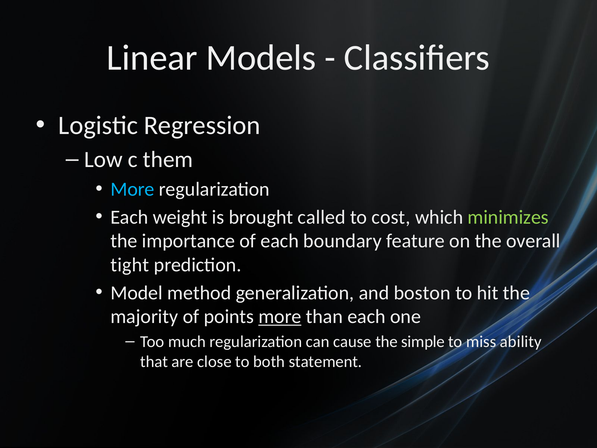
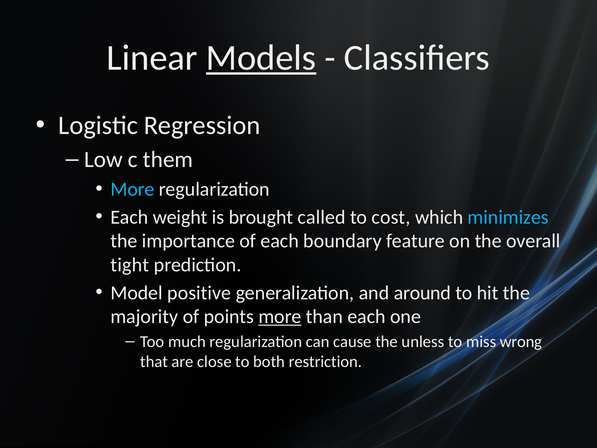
Models underline: none -> present (261, 58)
minimizes colour: light green -> light blue (508, 217)
method: method -> positive (199, 293)
boston: boston -> around (422, 293)
simple: simple -> unless (423, 341)
ability: ability -> wrong (521, 341)
statement: statement -> restriction (325, 361)
